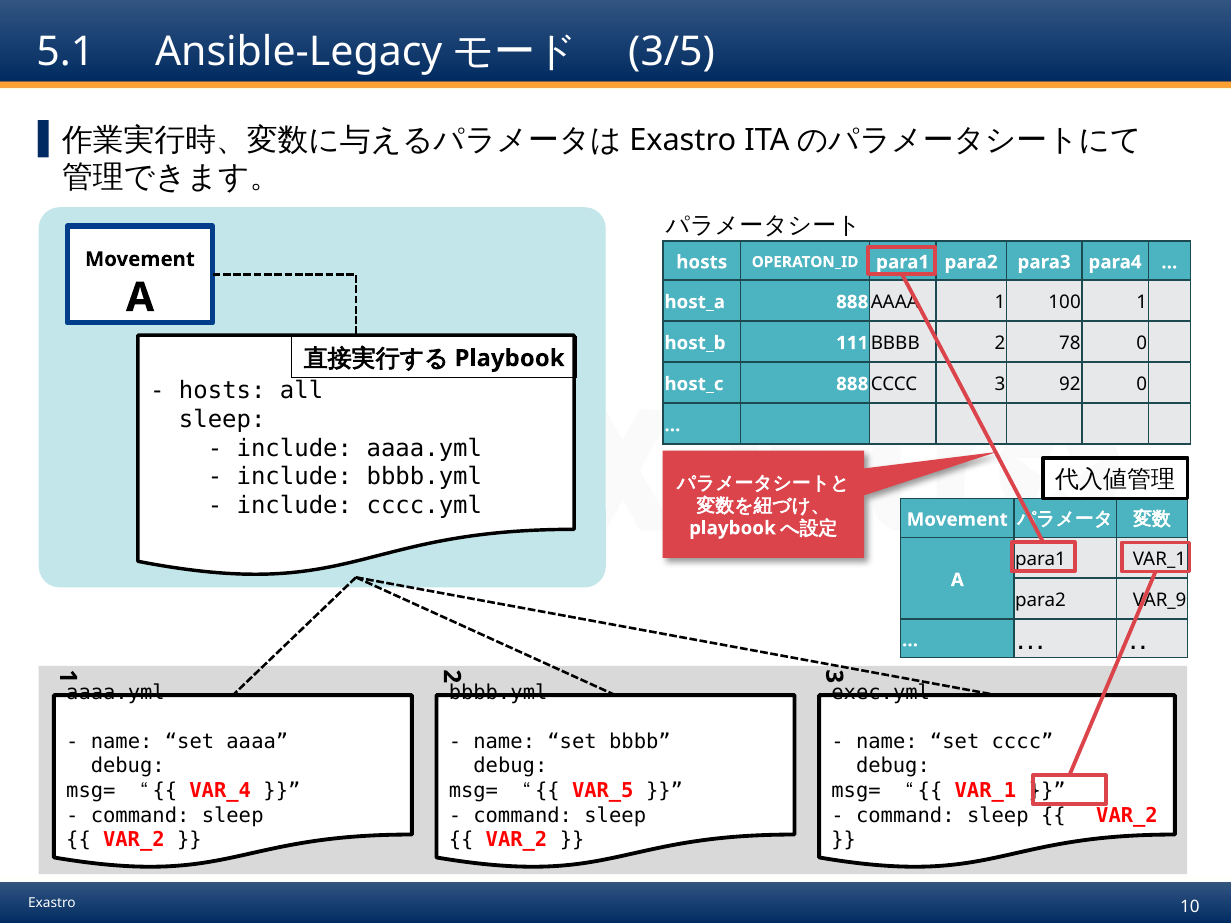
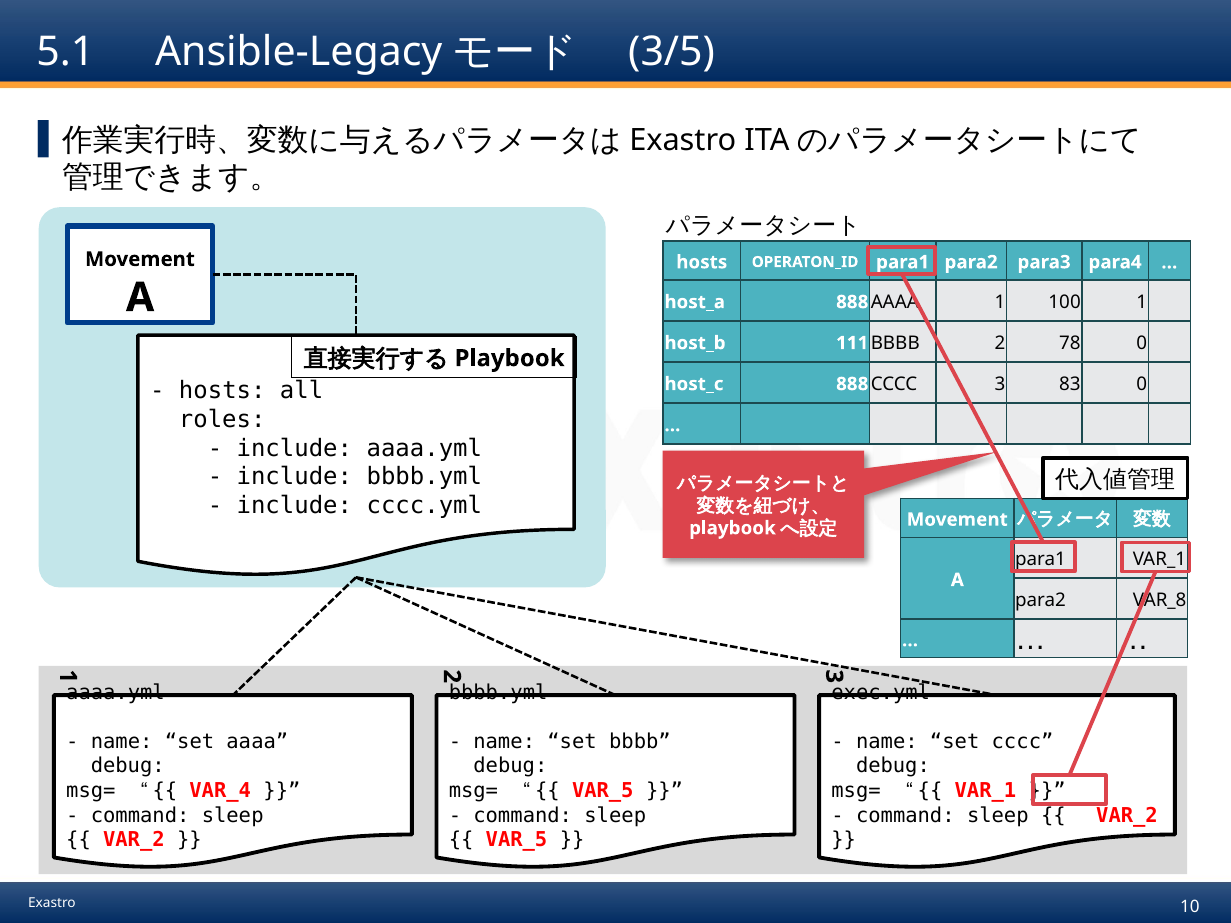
92: 92 -> 83 (1070, 384)
sleep: sleep -> roles (222, 420)
VAR_9: VAR_9 -> VAR_8 (1160, 601)
VAR_2: VAR_2 -> VAR_5 (517, 840)
